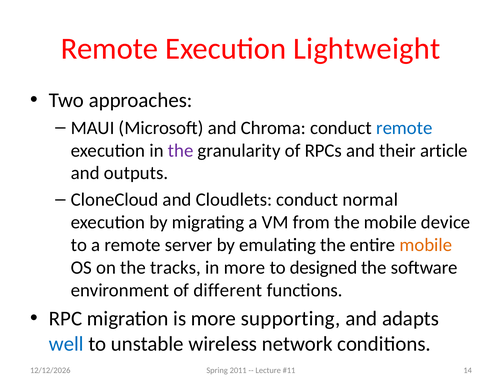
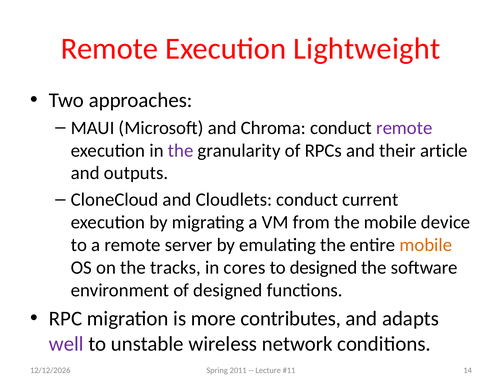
remote colour: blue -> purple (404, 128)
normal: normal -> current (370, 199)
in more: more -> cores (244, 267)
of different: different -> designed (228, 290)
supporting: supporting -> contributes (291, 318)
well colour: blue -> purple (66, 343)
